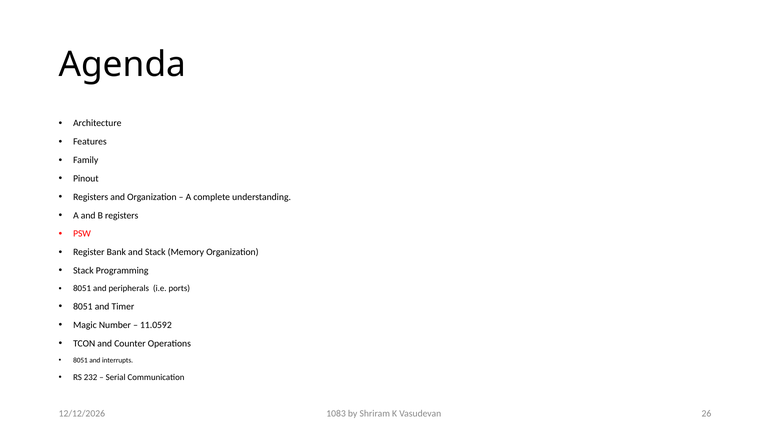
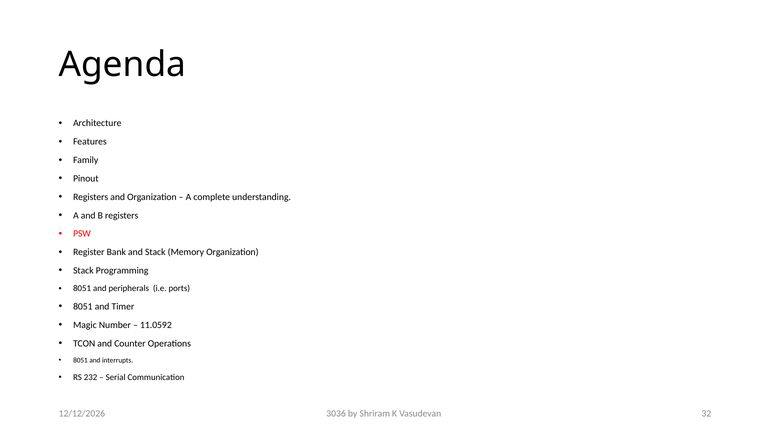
1083: 1083 -> 3036 (336, 414)
26: 26 -> 32 (706, 414)
